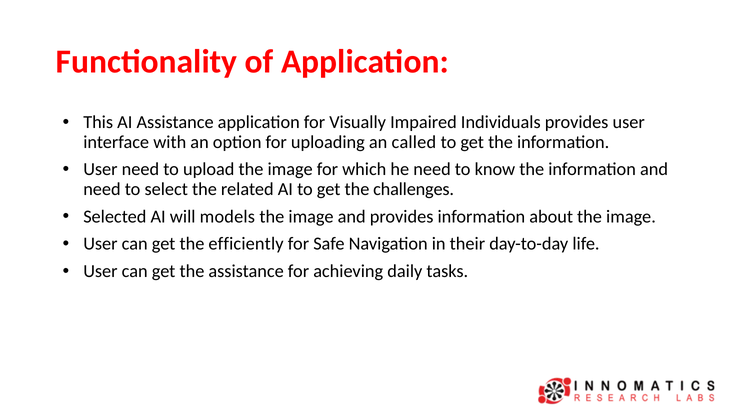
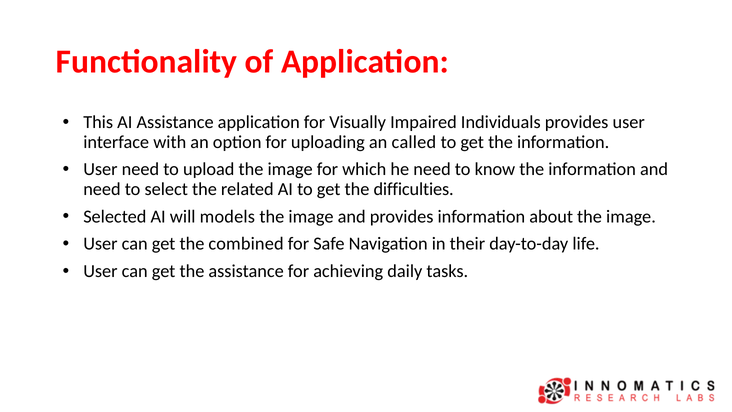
challenges: challenges -> difficulties (414, 189)
efficiently: efficiently -> combined (246, 244)
